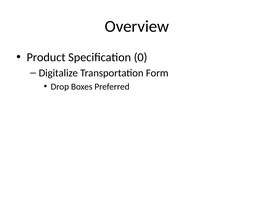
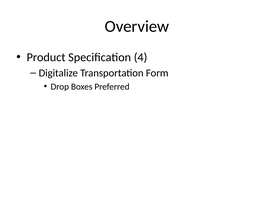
0: 0 -> 4 (141, 57)
